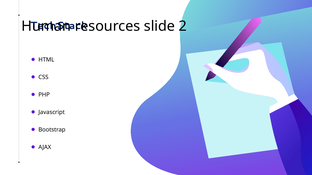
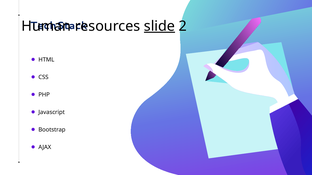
slide underline: none -> present (159, 26)
